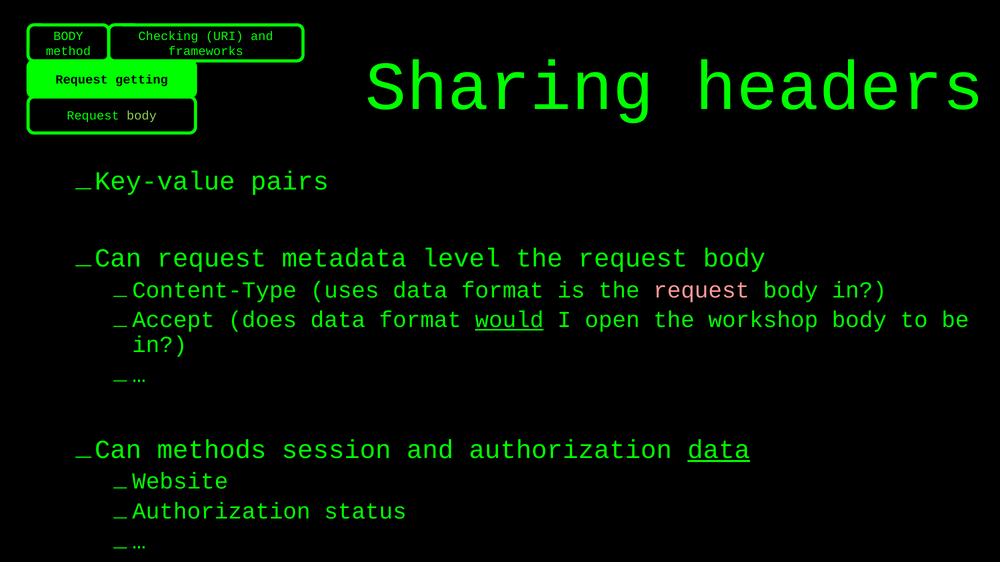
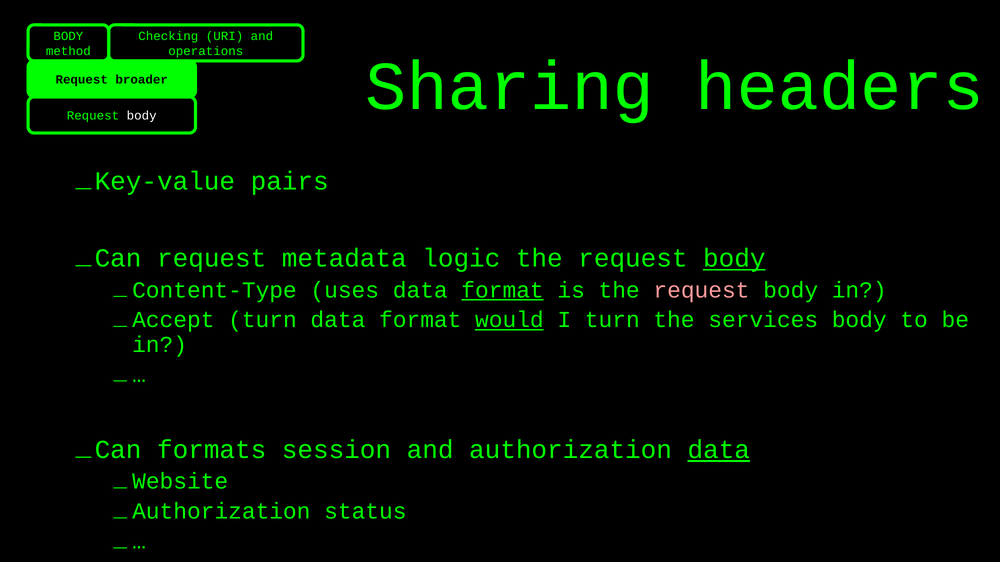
frameworks: frameworks -> operations (206, 51)
getting: getting -> broader (142, 80)
body colour: light green -> white (142, 116)
level: level -> logic (461, 259)
body underline: none -> present (734, 259)
format underline: none -> present (503, 290)
Accept does: does -> turn (262, 320)
I open: open -> turn (612, 320)
workshop: workshop -> services (763, 320)
methods: methods -> formats (212, 450)
